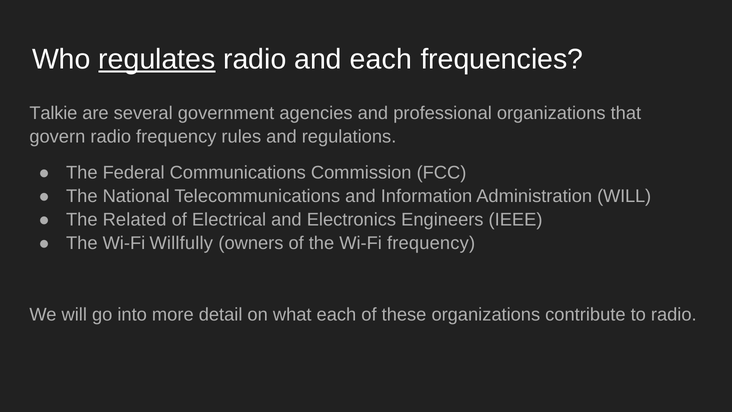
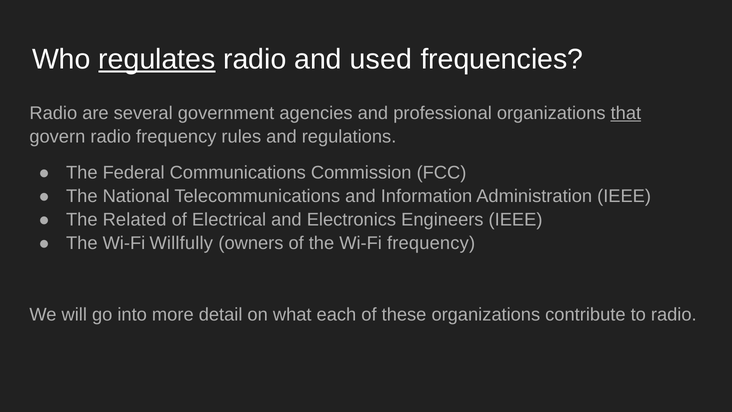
and each: each -> used (381, 59)
Talkie: Talkie -> Radio (53, 113)
that underline: none -> present (626, 113)
Administration WILL: WILL -> IEEE (624, 196)
